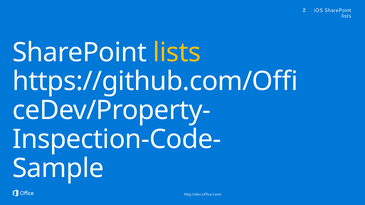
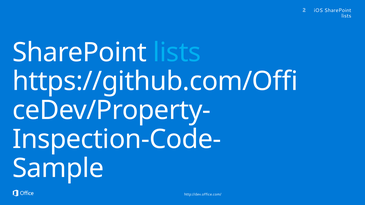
lists colour: yellow -> light blue (177, 53)
